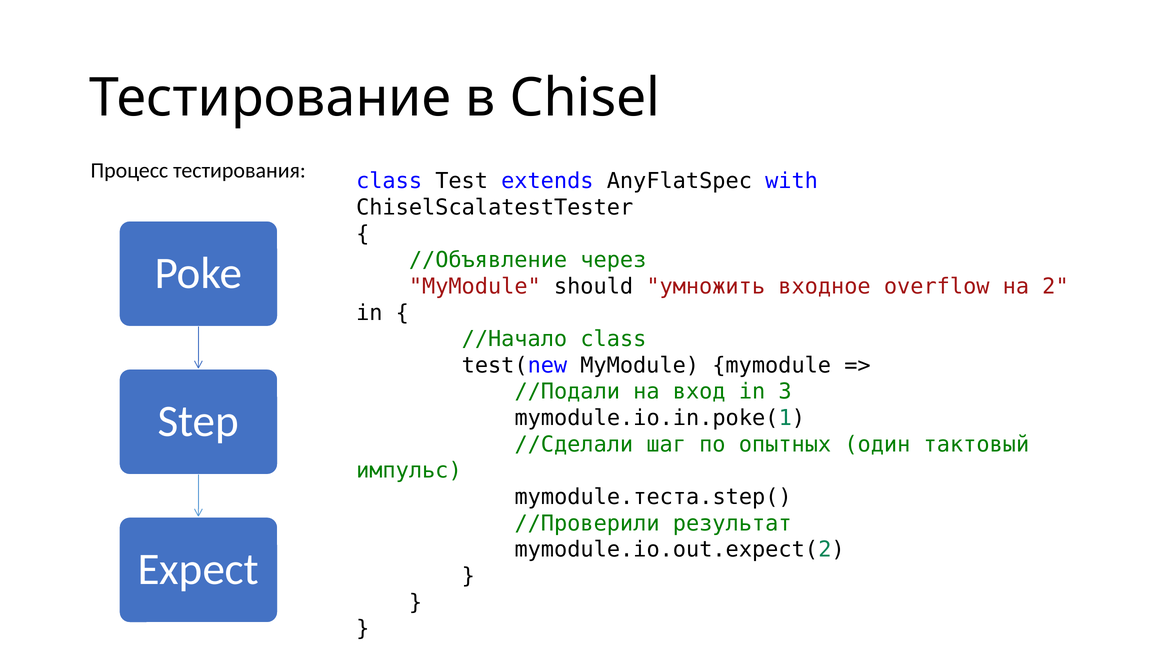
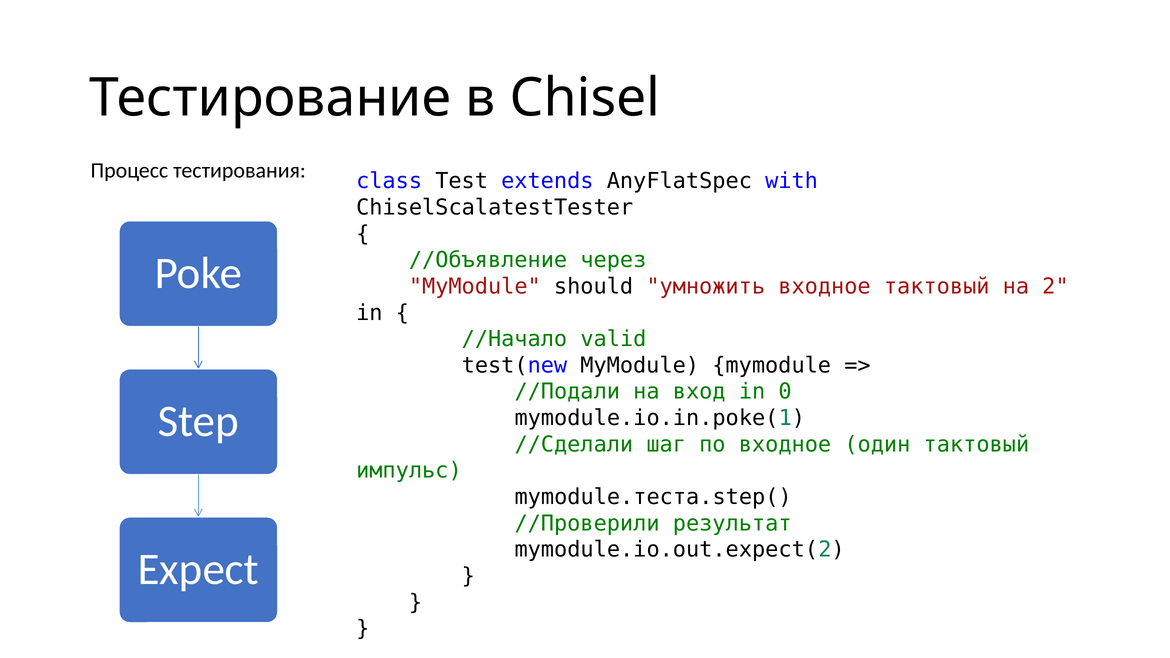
входное overflow: overflow -> тактовый (937, 287)
//Начало class: class -> valid (613, 339)
3: 3 -> 0 (785, 392)
по опытных: опытных -> входное (785, 444)
